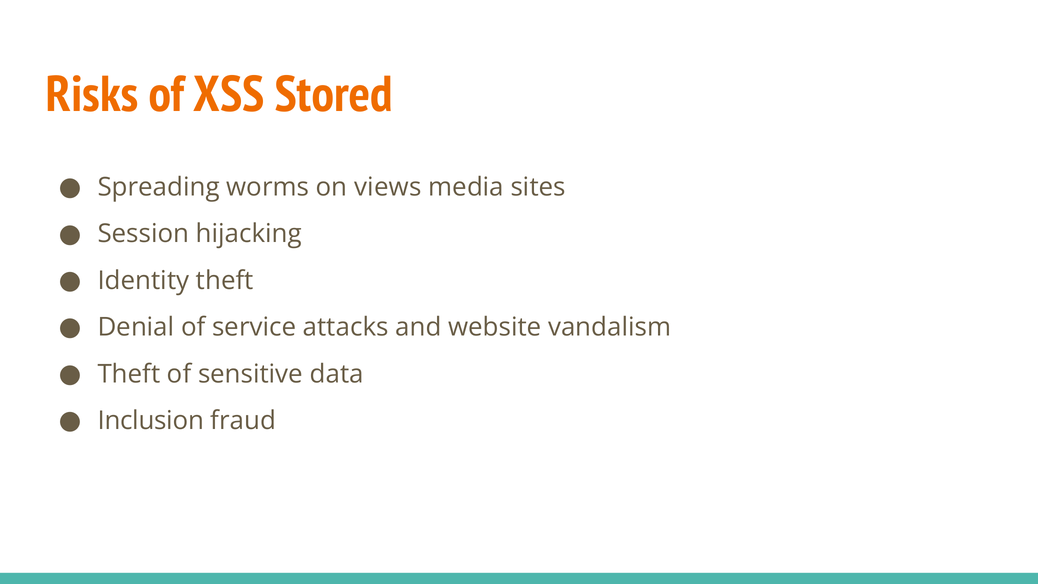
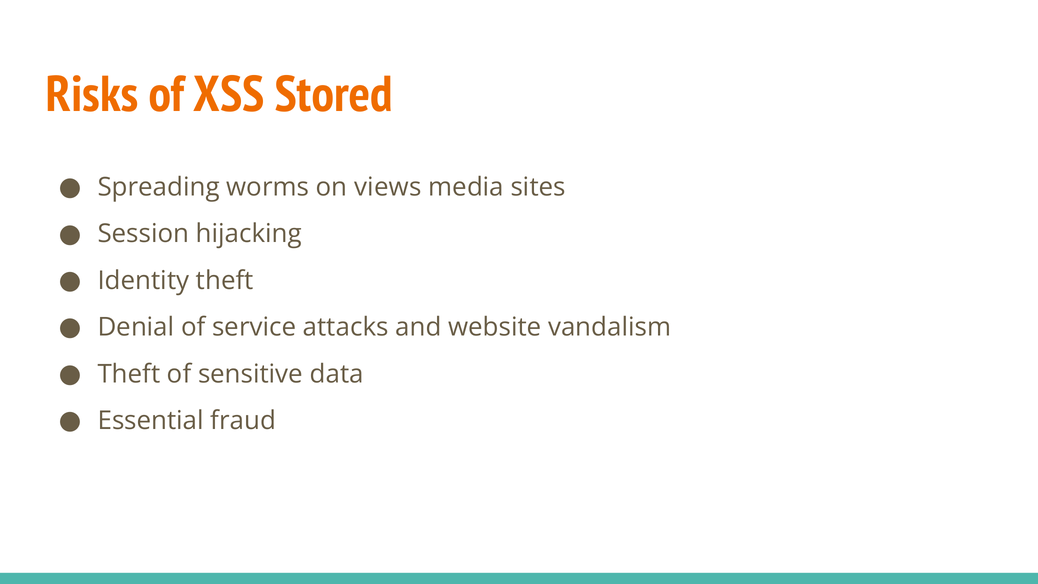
Inclusion: Inclusion -> Essential (151, 421)
